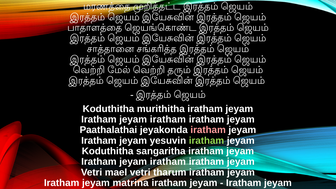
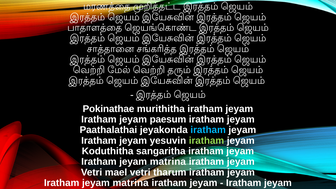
Koduthitha: Koduthitha -> Pokinathae (108, 109)
iratham: iratham -> paesum (168, 119)
iratham colour: pink -> light blue (208, 130)
iratham: iratham -> matrina (168, 162)
